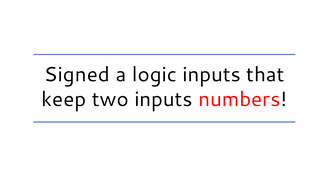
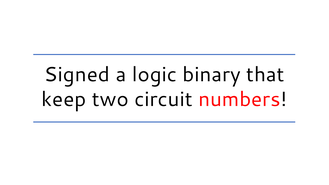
logic inputs: inputs -> binary (212, 75)
two inputs: inputs -> circuit (163, 99)
